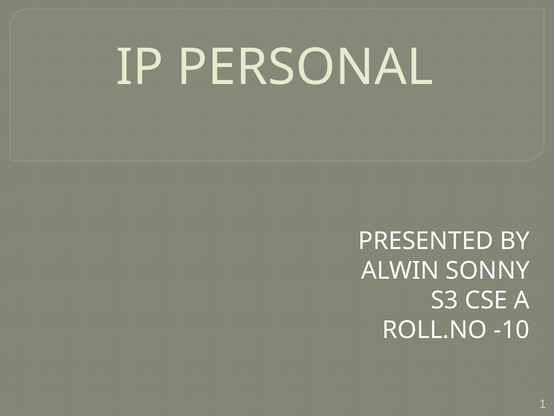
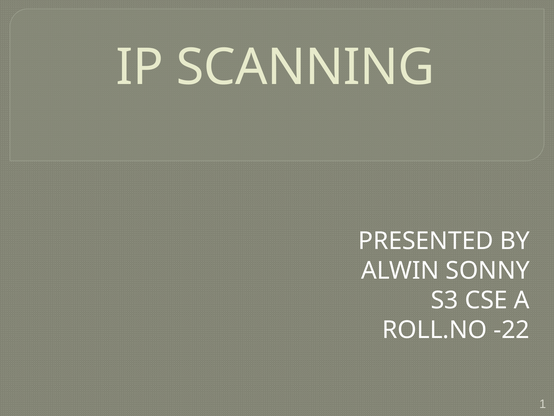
PERSONAL: PERSONAL -> SCANNING (306, 67)
-10: -10 -> -22 (512, 330)
